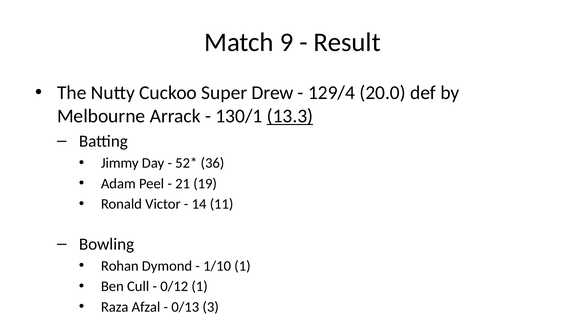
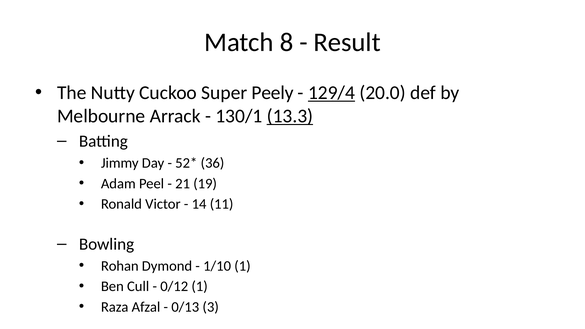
9: 9 -> 8 (286, 42)
Drew: Drew -> Peely (273, 93)
129/4 underline: none -> present (332, 93)
